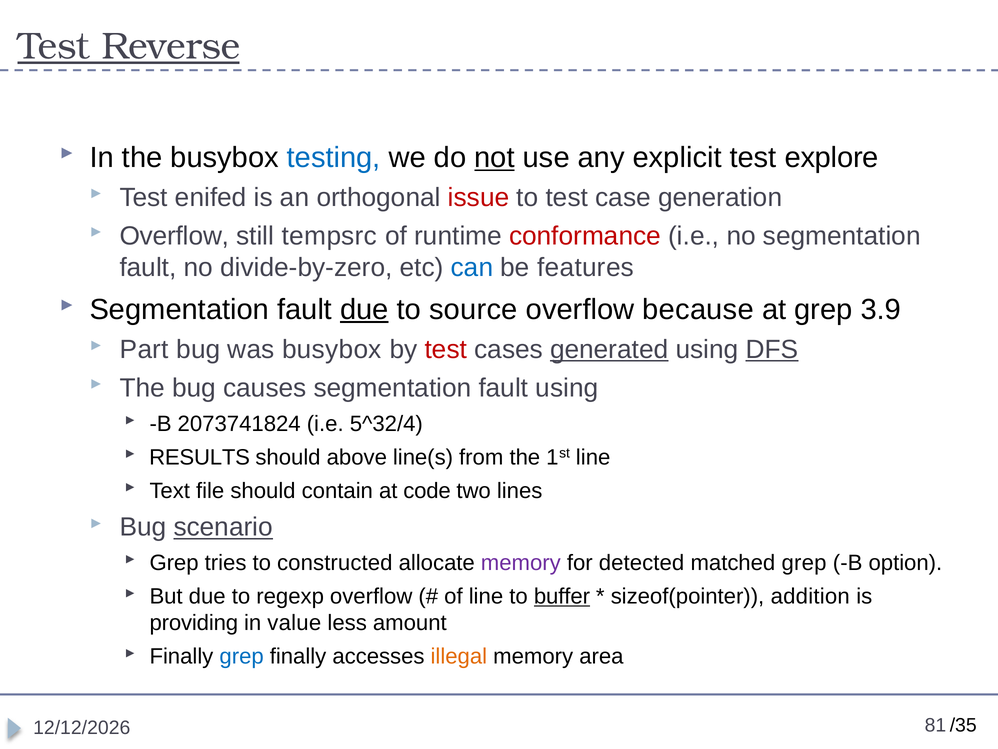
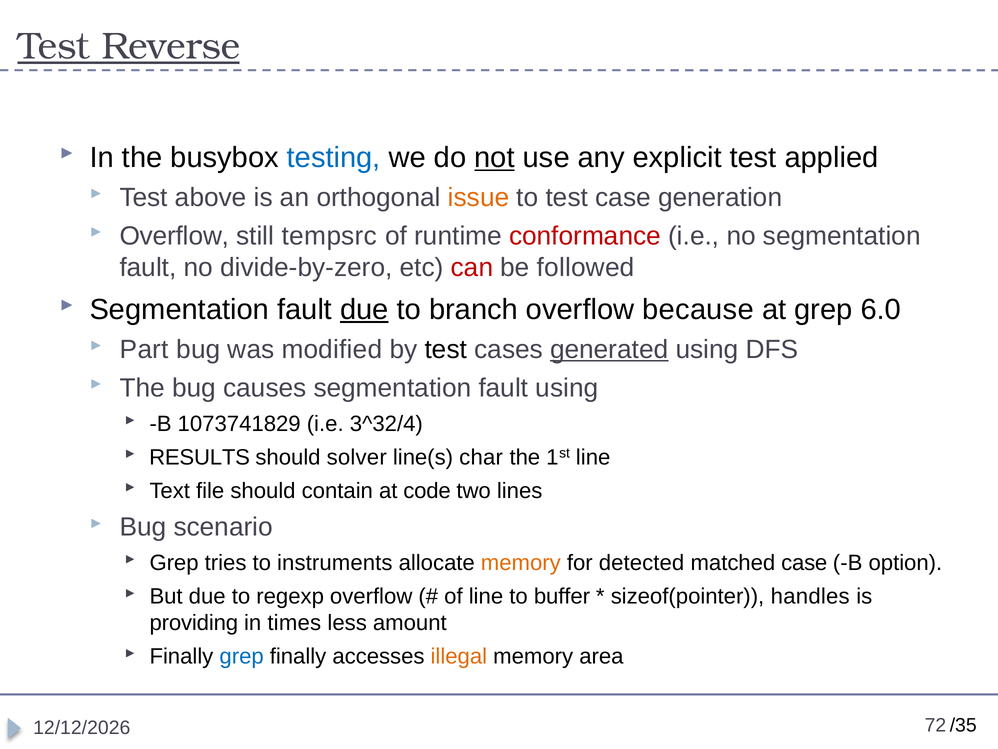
explore: explore -> applied (832, 157)
enifed: enifed -> above (211, 197)
issue colour: red -> orange (479, 197)
can colour: blue -> red (472, 268)
features: features -> followed (586, 268)
source: source -> branch (474, 309)
3.9: 3.9 -> 6.0 (881, 309)
was busybox: busybox -> modified (332, 349)
test colour: red -> black (446, 349)
DFS underline: present -> none (772, 349)
2073741824: 2073741824 -> 1073741829 (239, 424)
5^32/4: 5^32/4 -> 3^32/4 (386, 424)
above: above -> solver (357, 457)
from: from -> char (481, 457)
scenario underline: present -> none (223, 527)
constructed: constructed -> instruments (335, 563)
memory colour: purple -> orange (521, 563)
matched grep: grep -> case (804, 563)
buffer underline: present -> none (562, 596)
addition: addition -> handles (810, 596)
value: value -> times (294, 623)
81: 81 -> 72 (935, 725)
